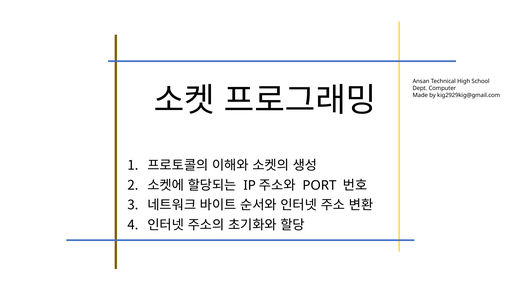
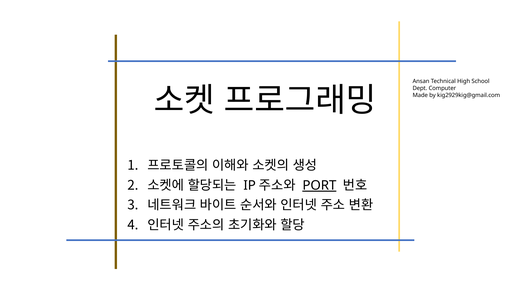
PORT underline: none -> present (319, 185)
